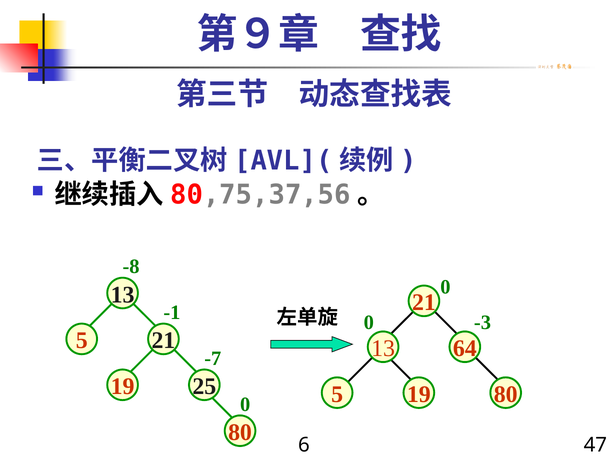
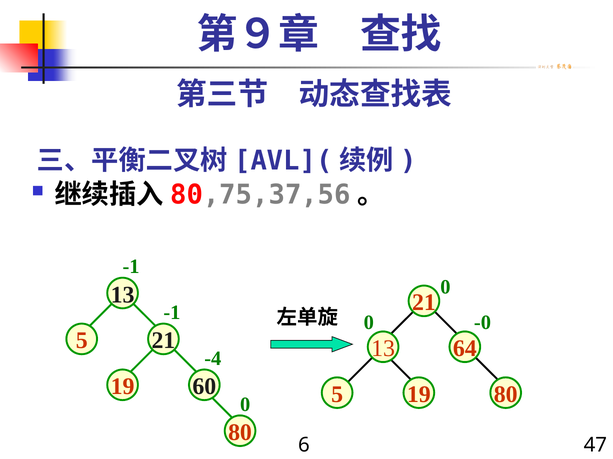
-8: -8 -> -1 (131, 267)
-3: -3 -> -0 (482, 323)
-7: -7 -> -4 (213, 359)
25: 25 -> 60 (204, 387)
